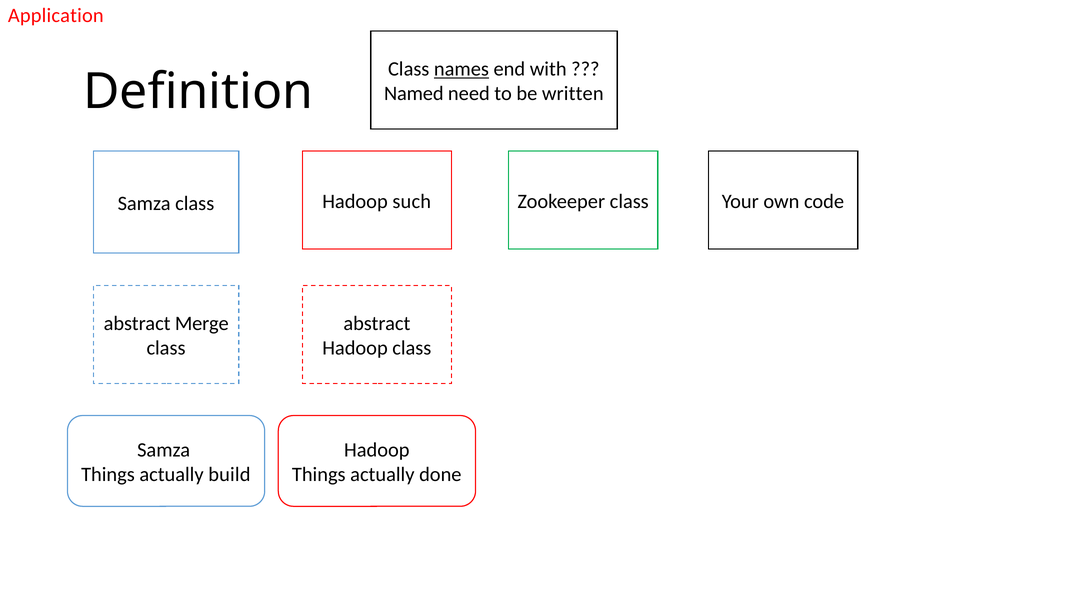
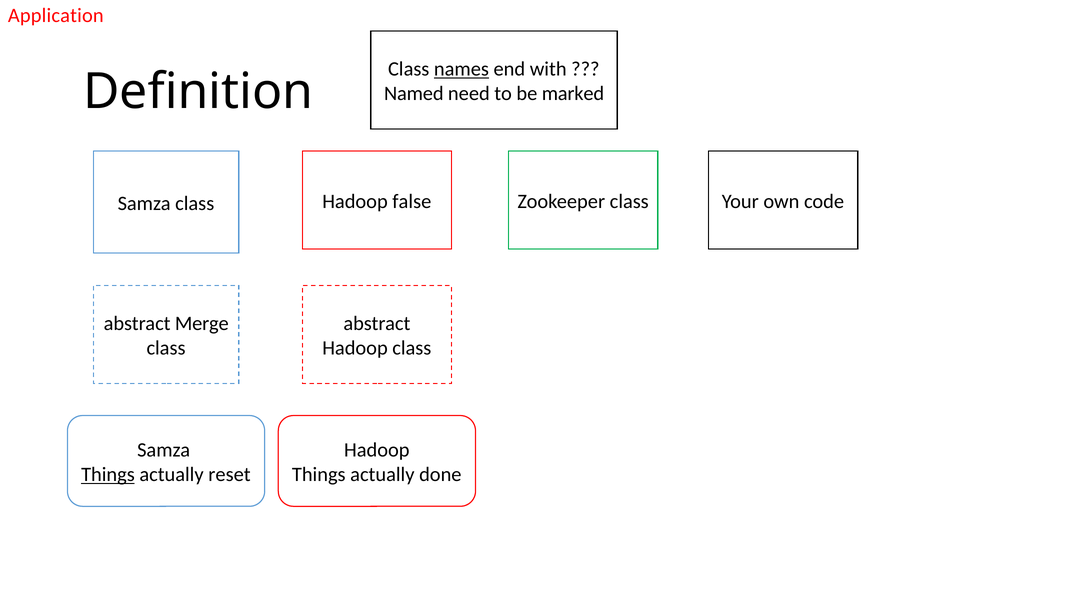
written: written -> marked (573, 94)
such: such -> false (412, 202)
Things underline: none -> present (108, 475)
build: build -> reset (230, 475)
